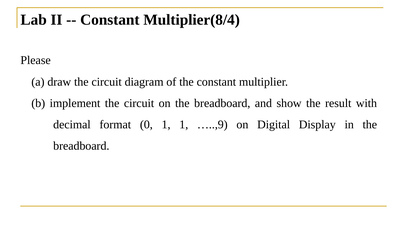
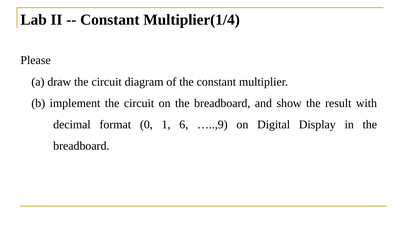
Multiplier(8/4: Multiplier(8/4 -> Multiplier(1/4 (192, 20)
1 1: 1 -> 6 (184, 125)
